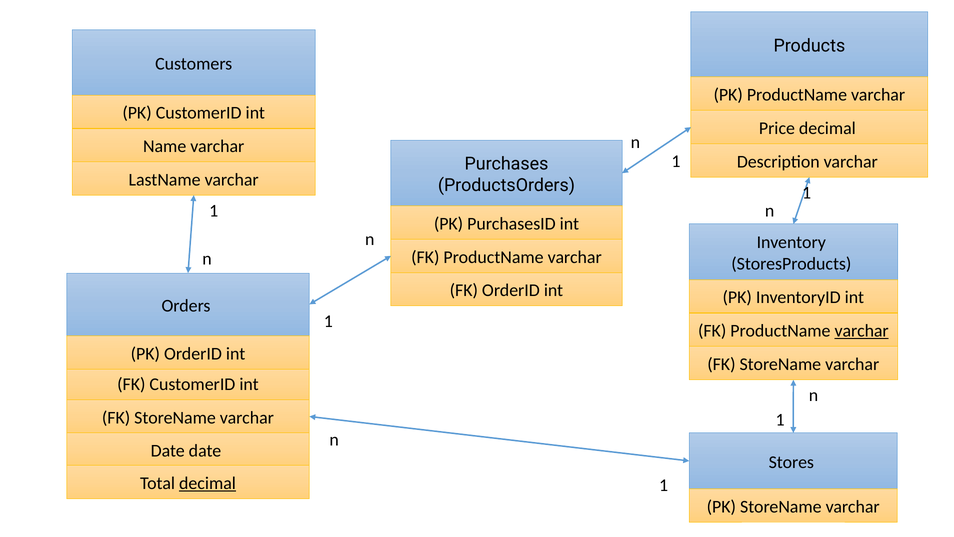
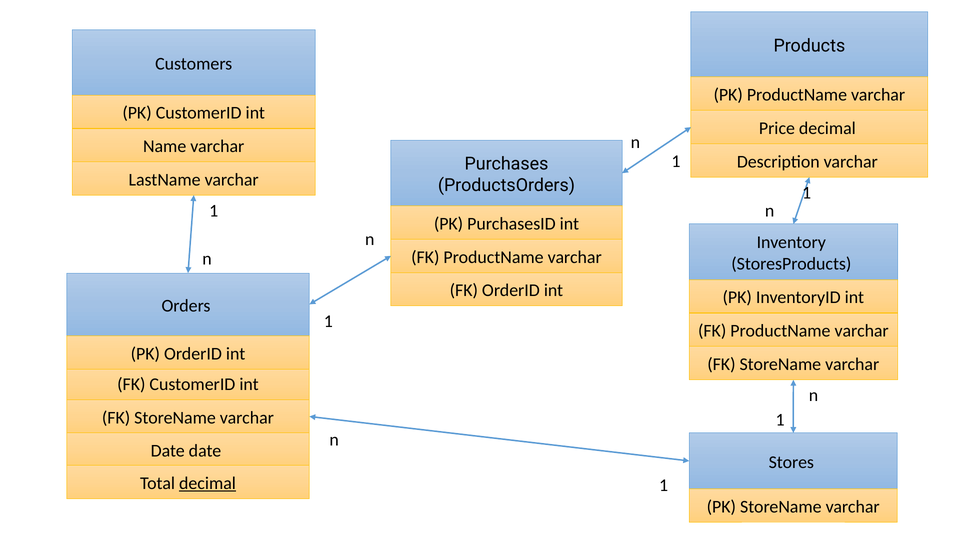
varchar underline: present -> none (862, 331)
